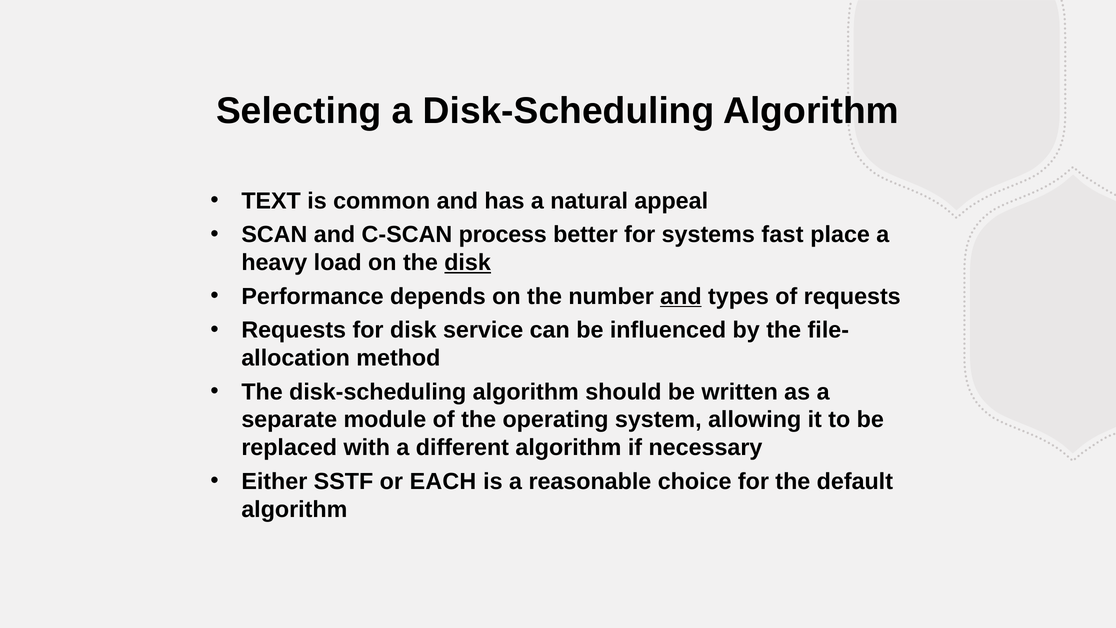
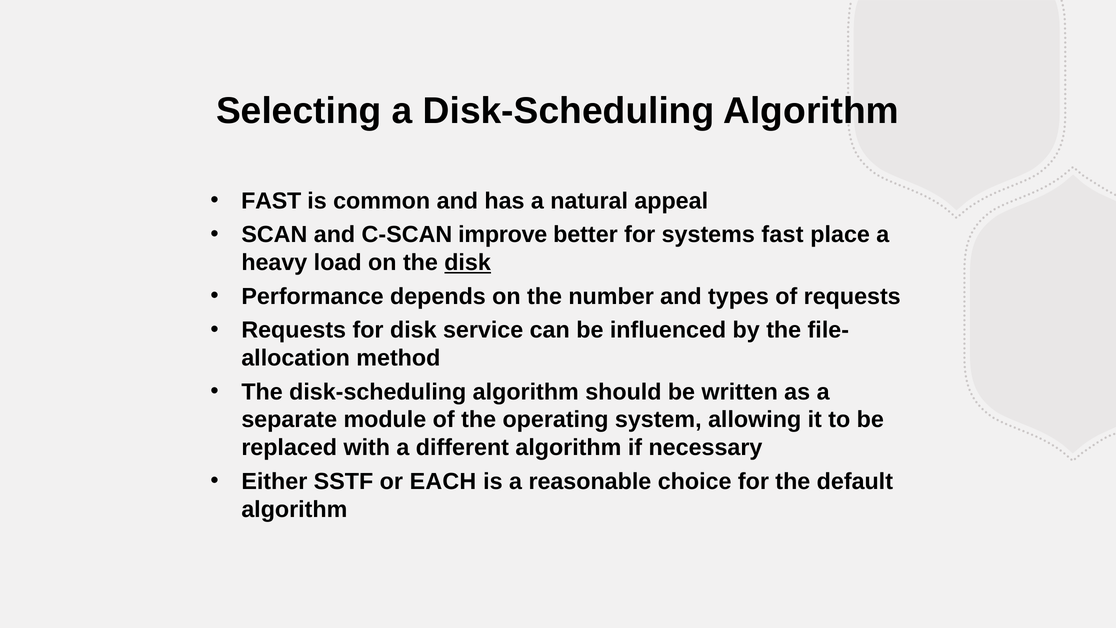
TEXT: TEXT -> FAST (271, 201)
process: process -> improve (503, 235)
and underline: present -> none (681, 296)
